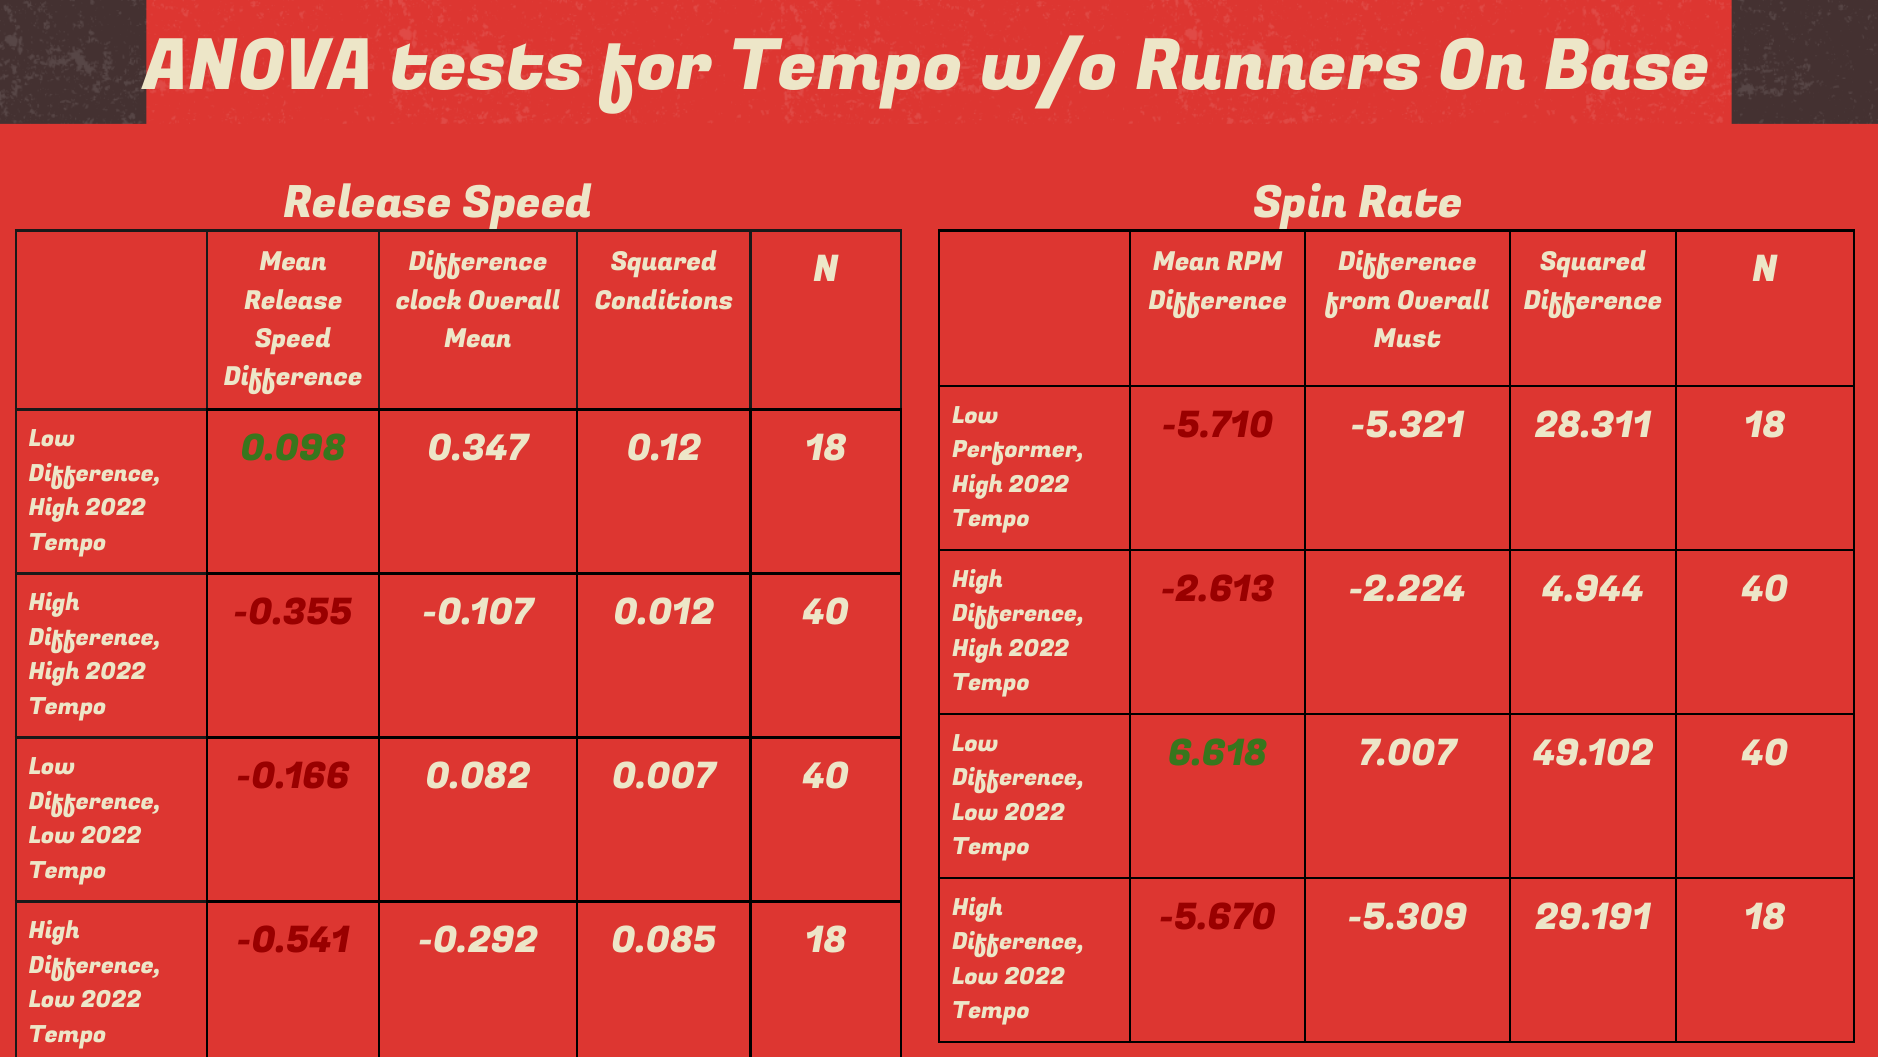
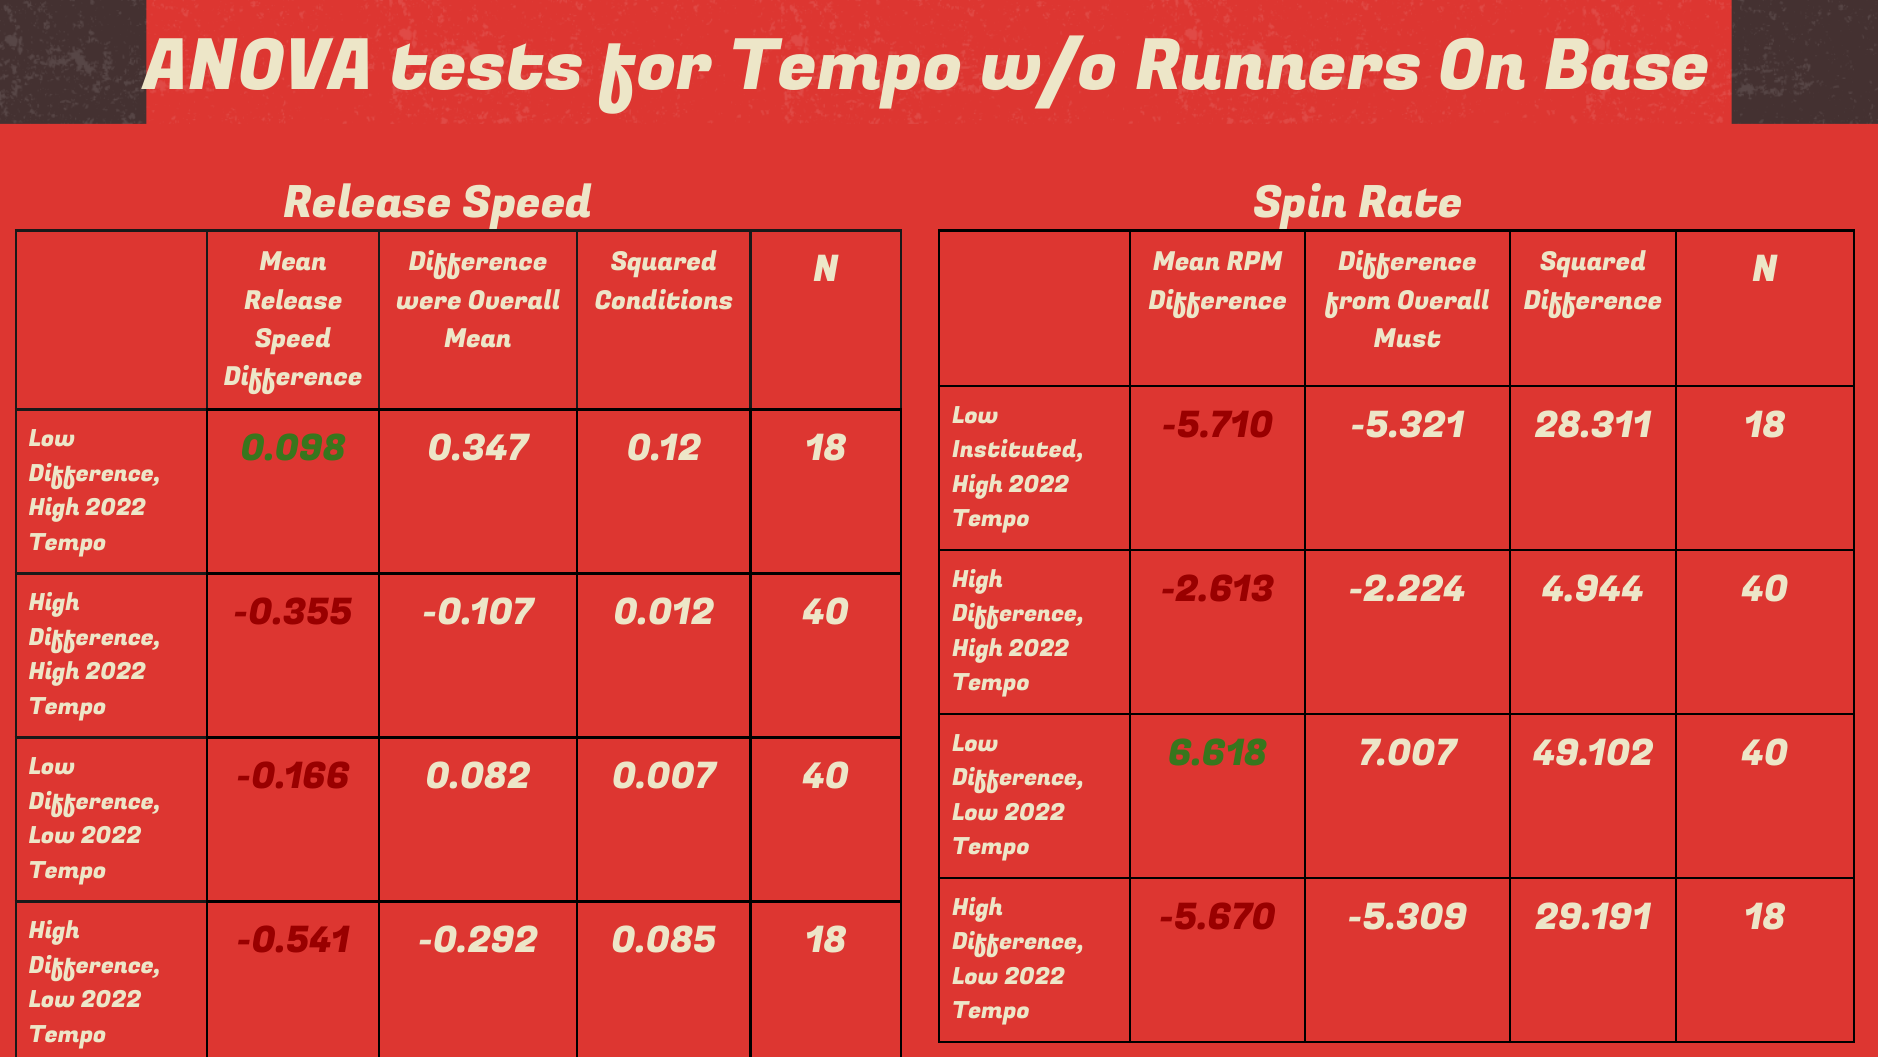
clock: clock -> were (429, 300)
Performer: Performer -> Instituted (1018, 450)
